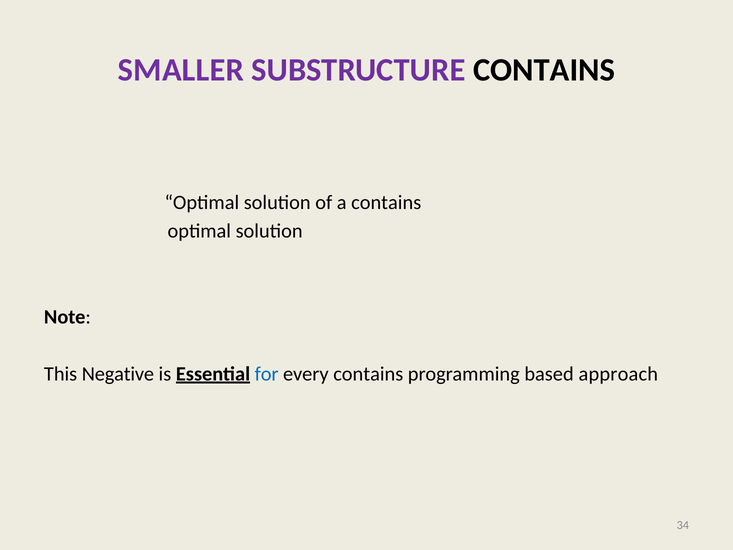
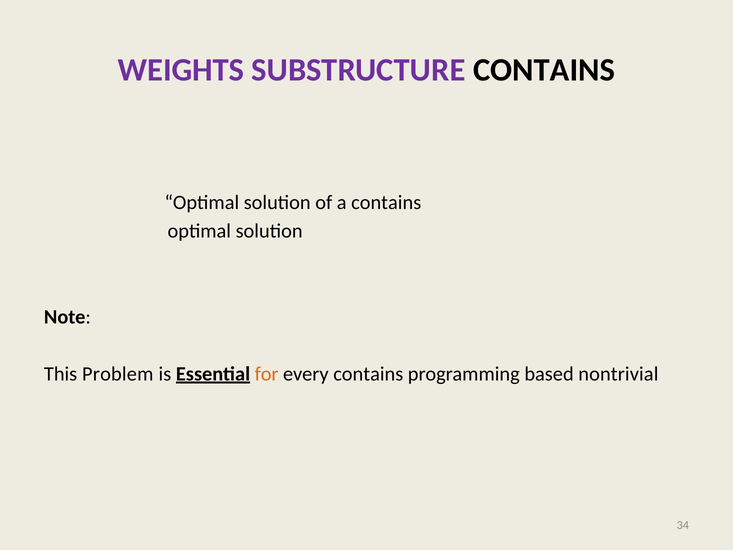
SMALLER: SMALLER -> WEIGHTS (181, 70)
Negative: Negative -> Problem (118, 374)
for colour: blue -> orange (267, 374)
approach: approach -> nontrivial (618, 374)
